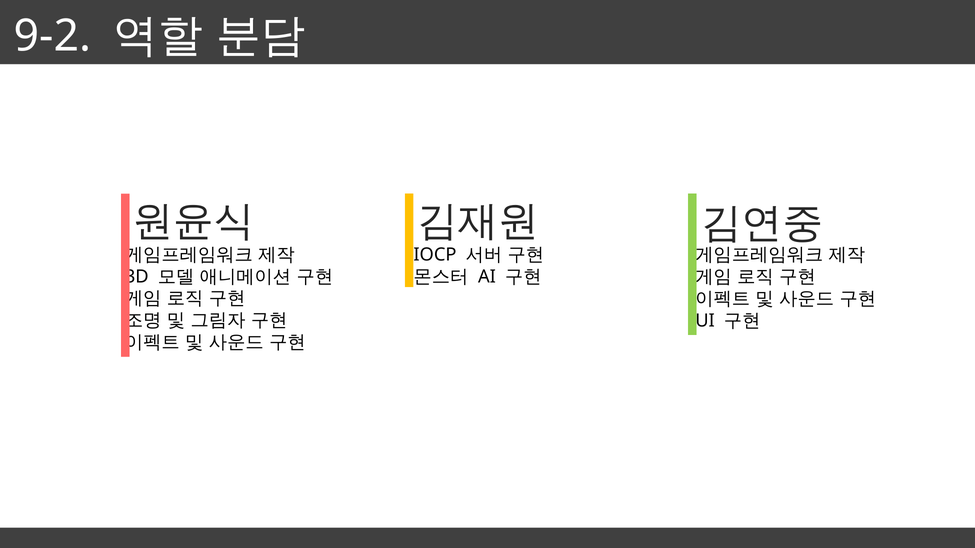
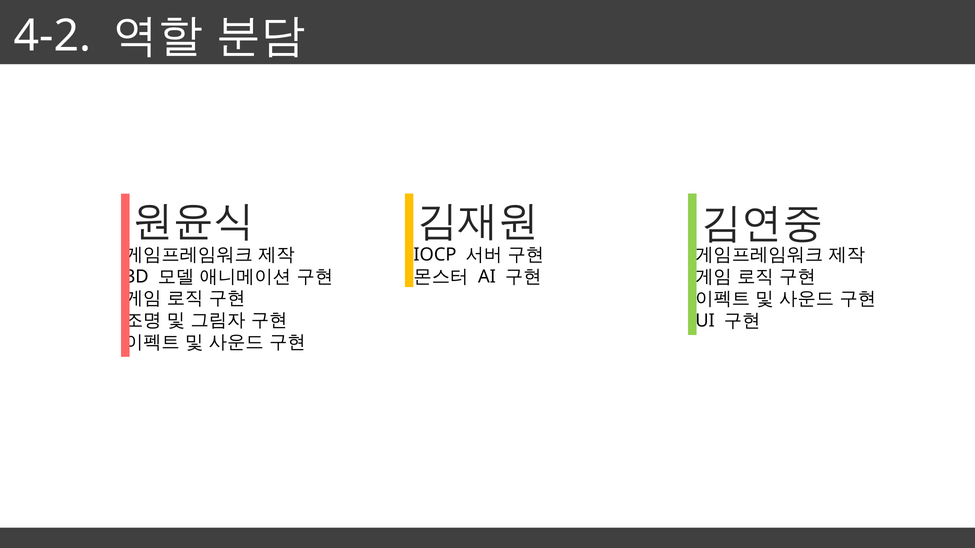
9-2: 9-2 -> 4-2 (52, 36)
